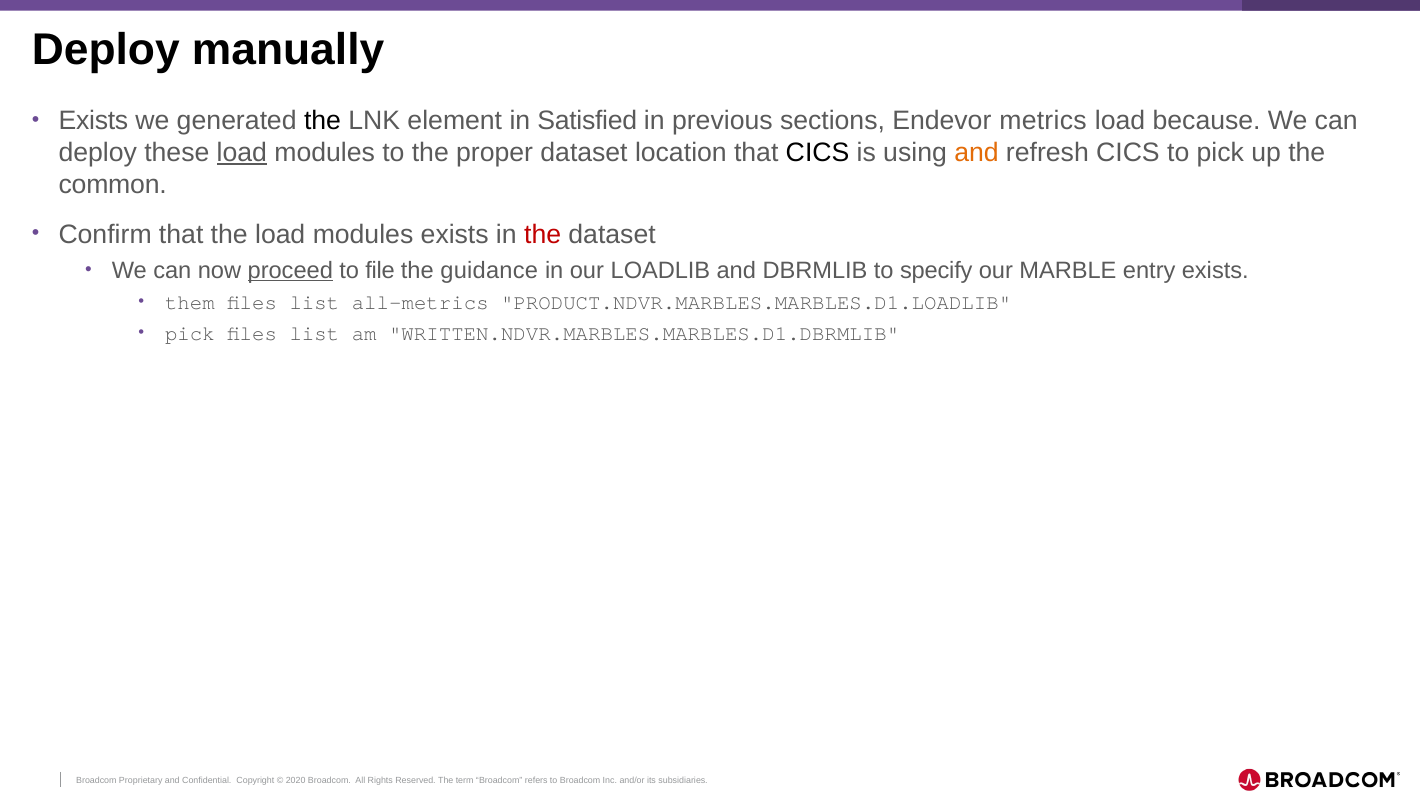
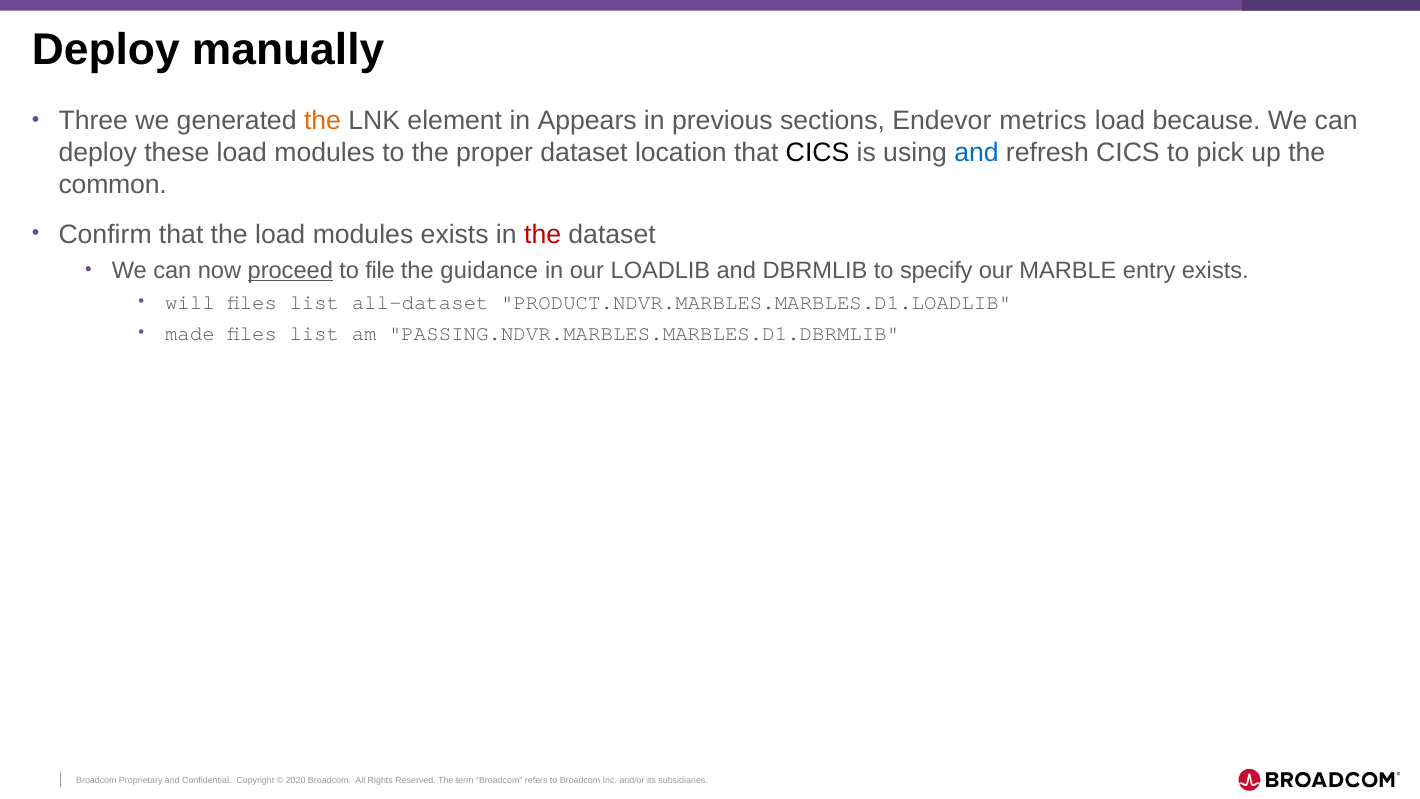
Exists: Exists -> Three (93, 121)
the colour: black -> orange (323, 121)
Satisfied: Satisfied -> Appears (587, 121)
load underline: present -> none (242, 153)
and colour: orange -> blue (976, 153)
them: them -> will (190, 303)
all-metrics: all-metrics -> all-dataset (420, 303)
pick: pick -> made (190, 333)
WRITTEN.NDVR.MARBLES.MARBLES.D1.DBRMLIB: WRITTEN.NDVR.MARBLES.MARBLES.D1.DBRMLIB -> PASSING.NDVR.MARBLES.MARBLES.D1.DBRMLIB (644, 333)
